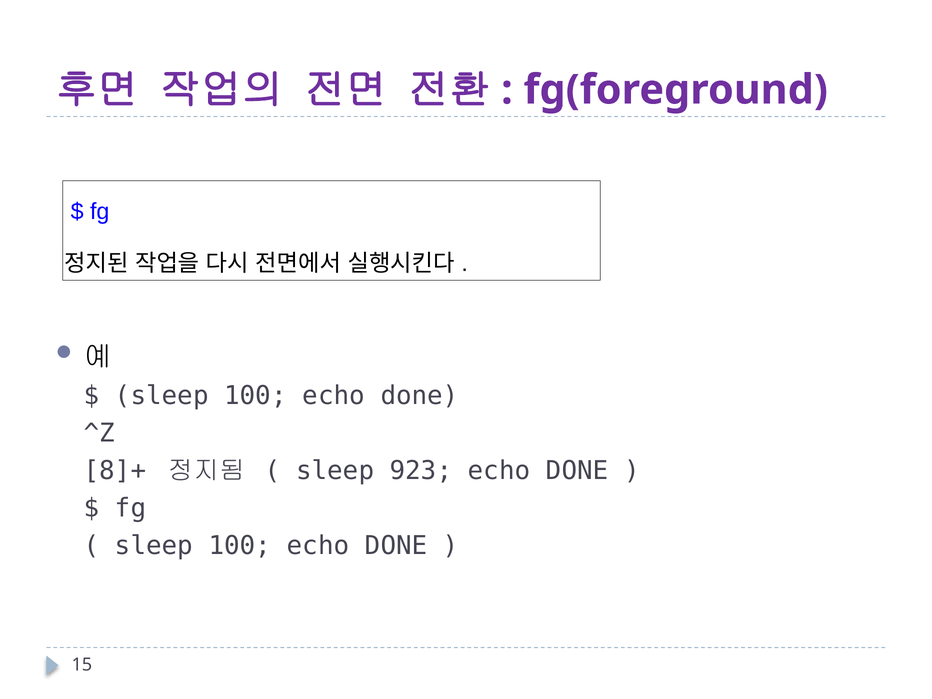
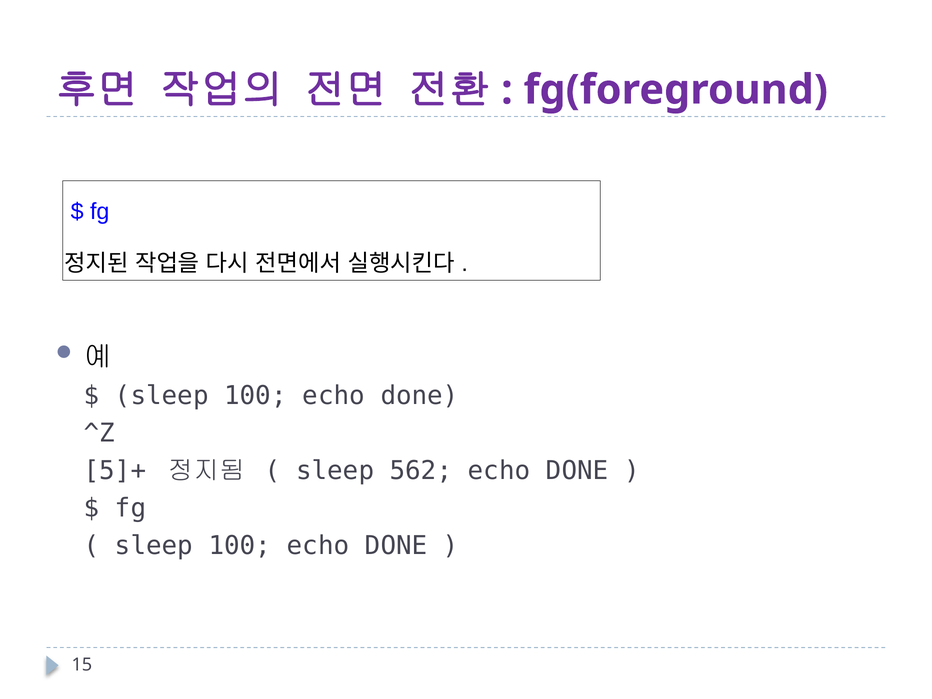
8]+: 8]+ -> 5]+ (115, 471)
923: 923 -> 562 (421, 471)
